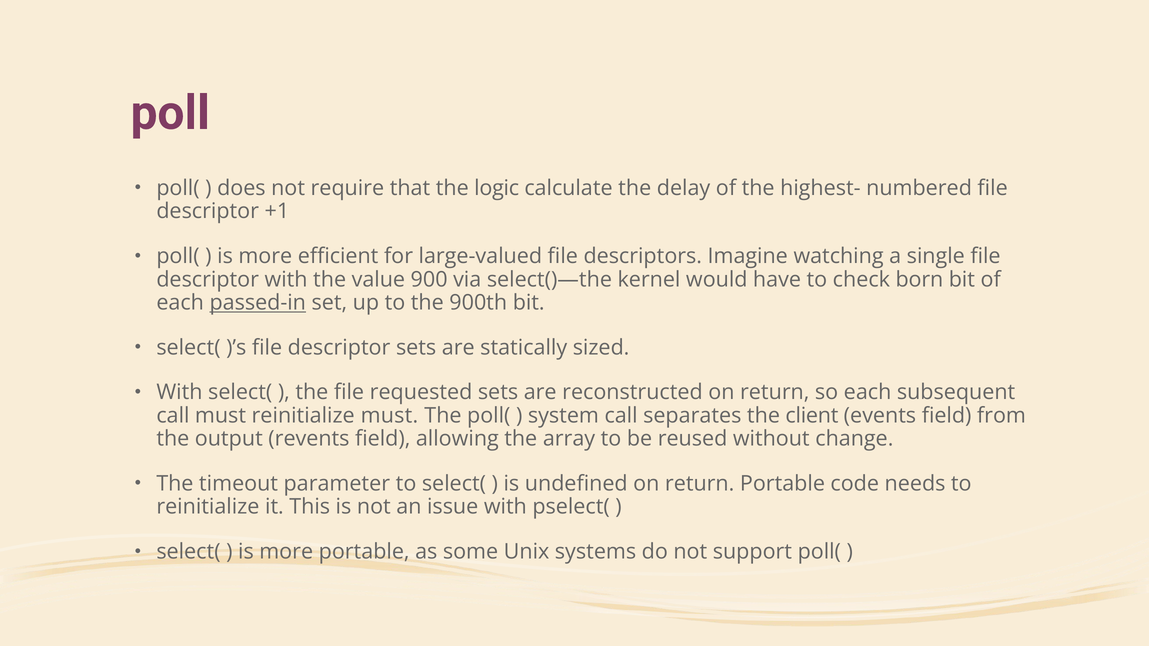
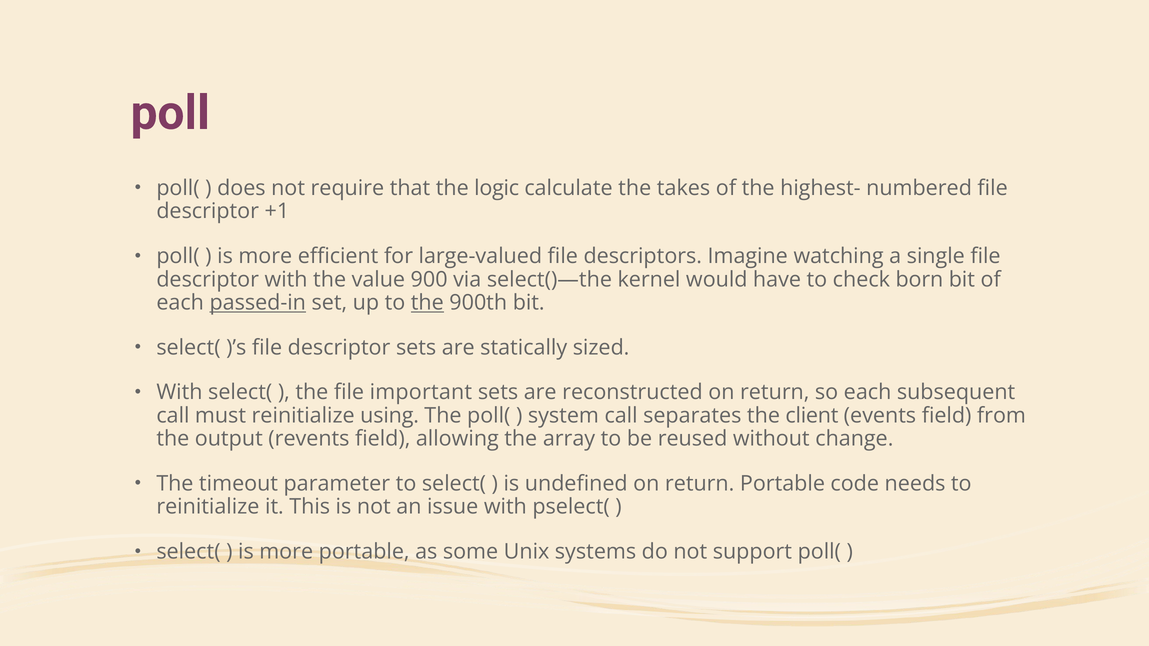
delay: delay -> takes (684, 188)
the underline: none -> present (427, 303)
requested: requested -> important (421, 392)
reinitialize must: must -> using (390, 416)
